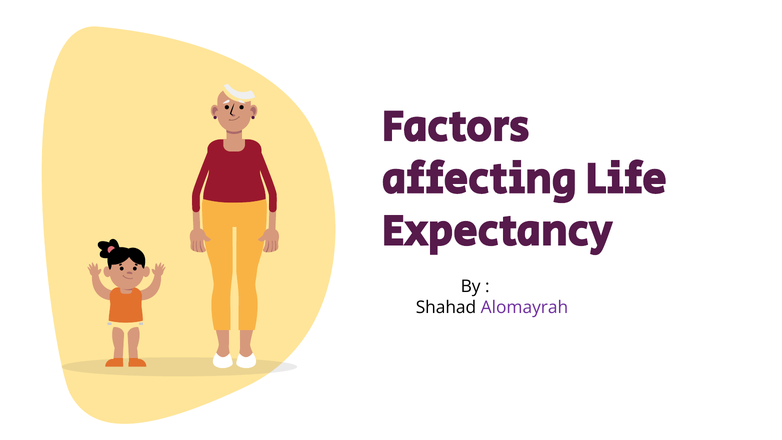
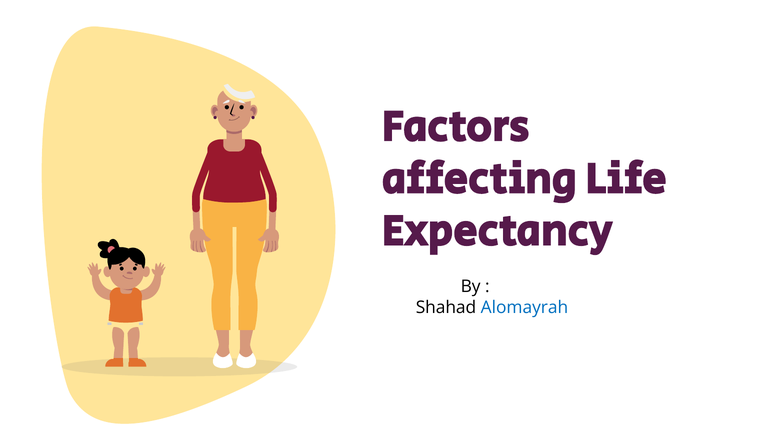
Alomayrah colour: purple -> blue (524, 307)
